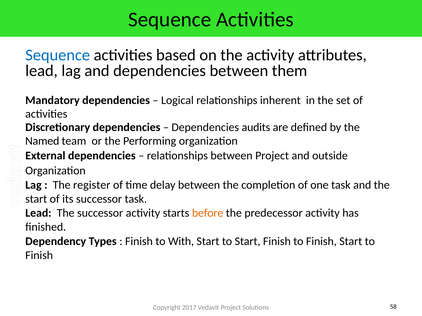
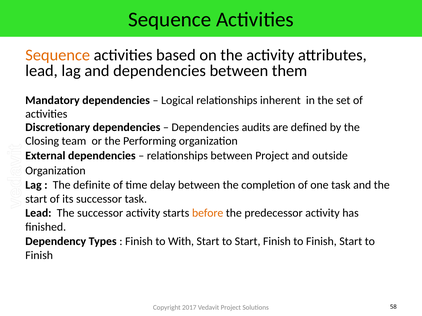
Sequence colour: blue -> orange (58, 55)
Named: Named -> Closing (42, 141)
register: register -> definite (92, 185)
